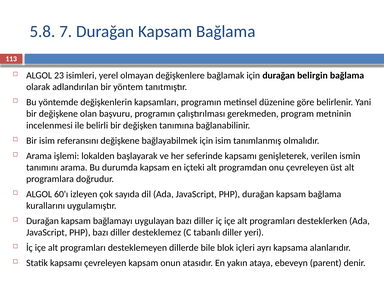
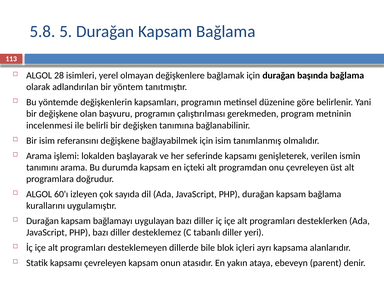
7: 7 -> 5 (66, 32)
23: 23 -> 28 (59, 76)
belirgin: belirgin -> başında (312, 76)
